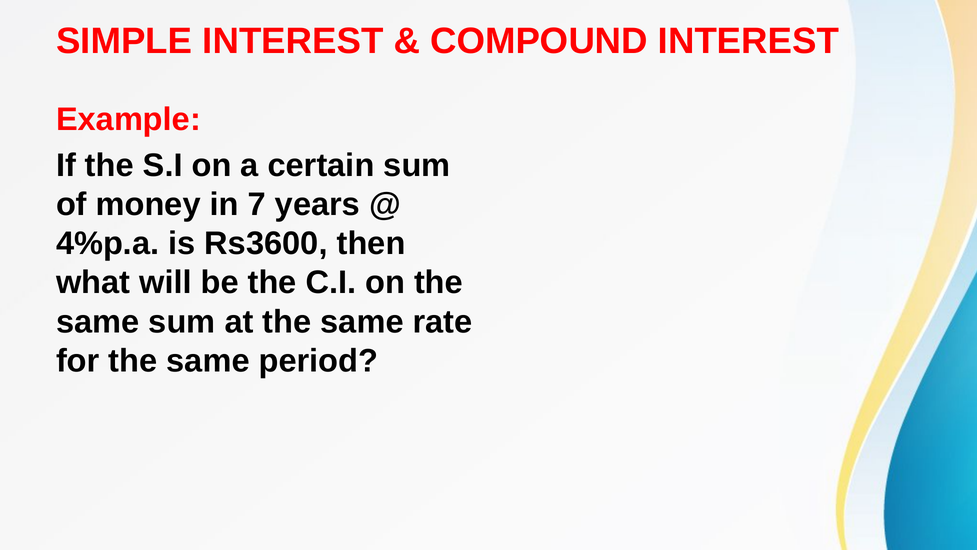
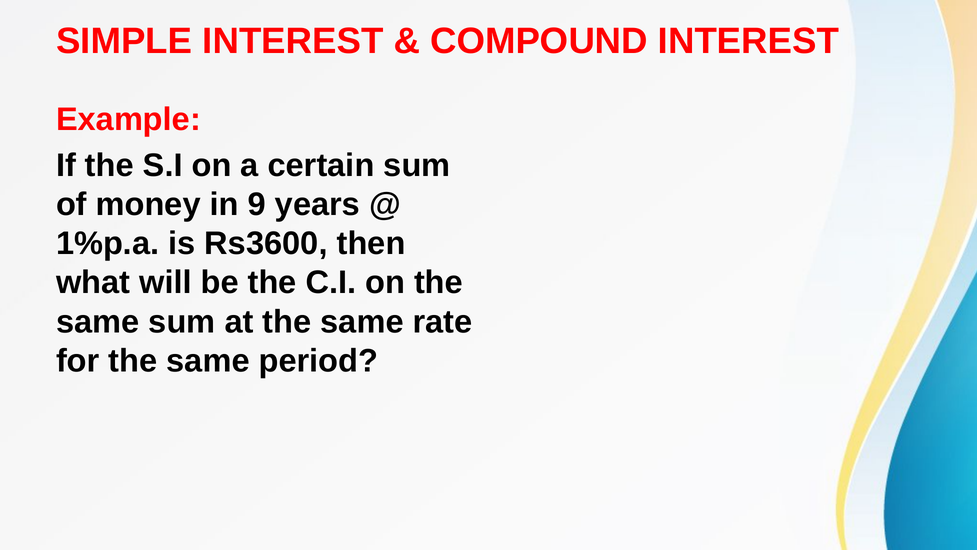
7: 7 -> 9 (257, 204)
4%p.a: 4%p.a -> 1%p.a (108, 243)
